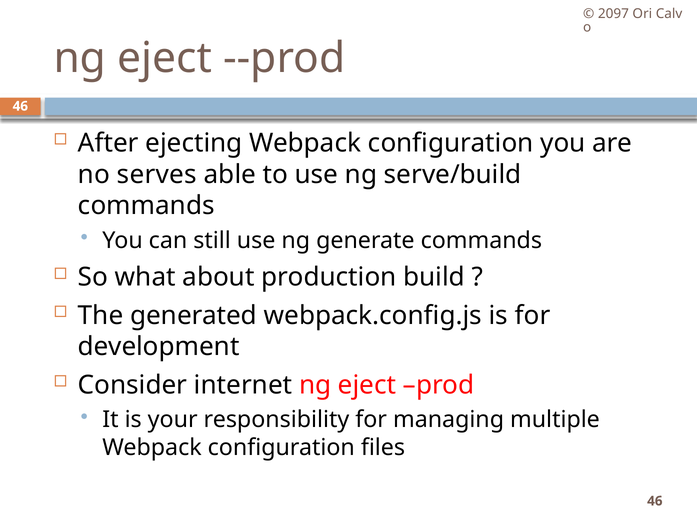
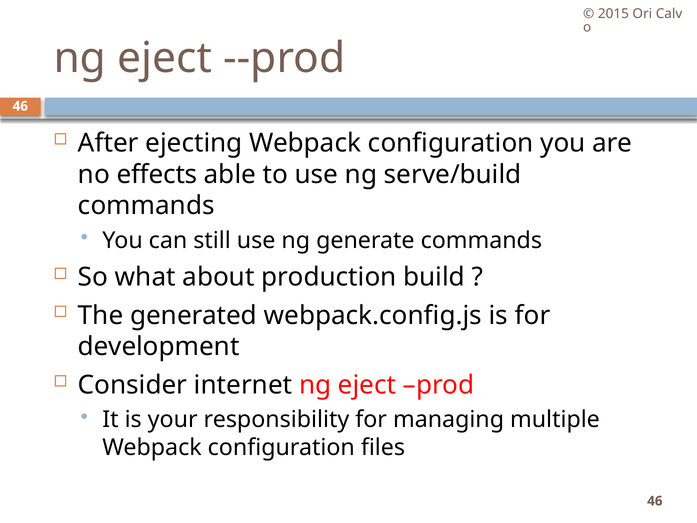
2097: 2097 -> 2015 (613, 14)
serves: serves -> effects (157, 174)
